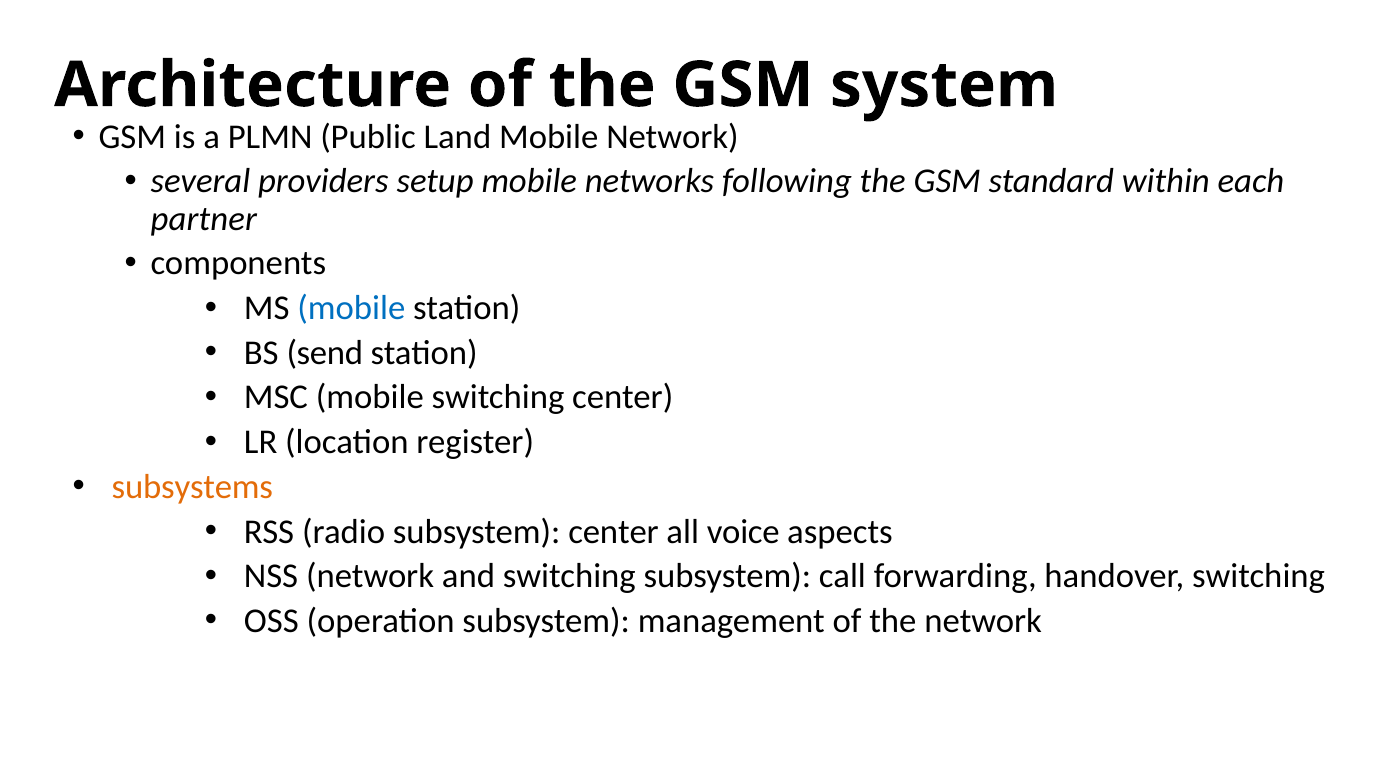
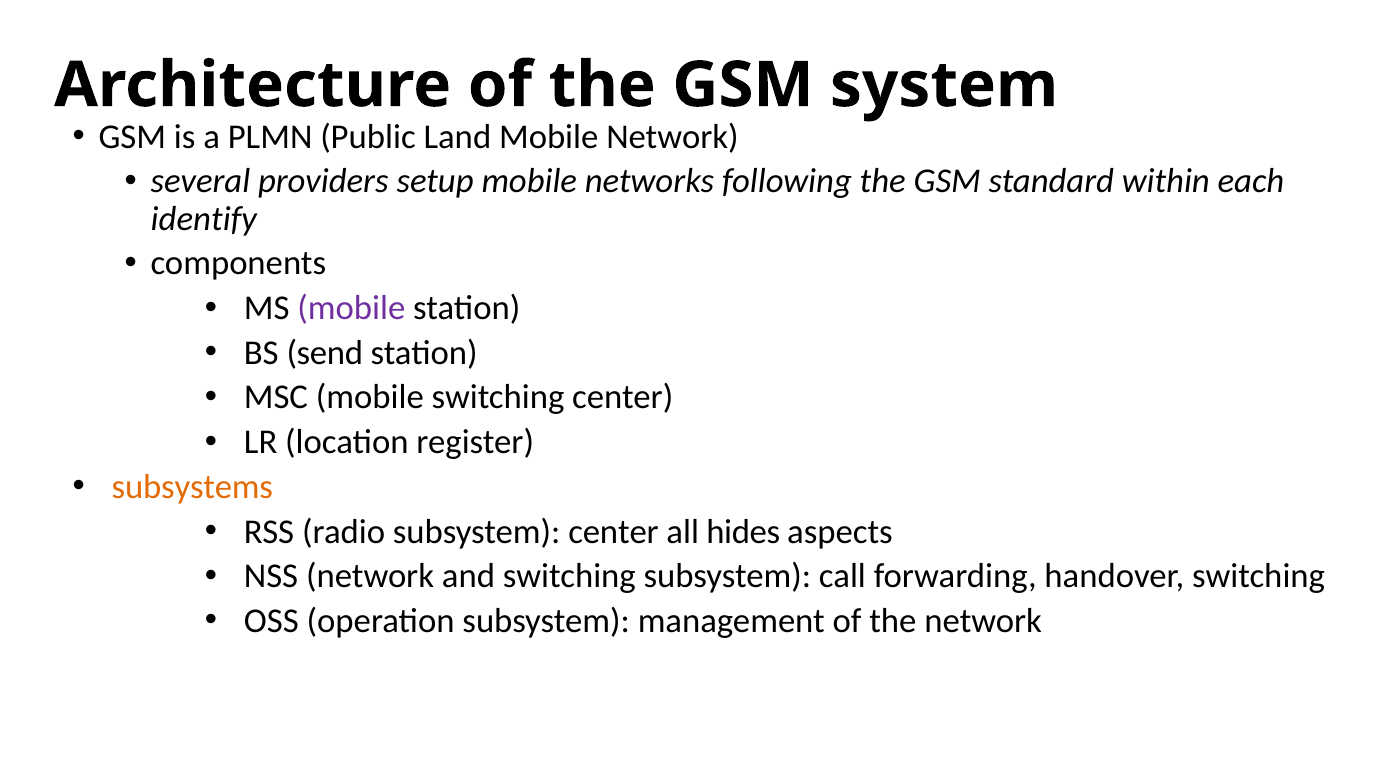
partner: partner -> identify (204, 219)
mobile colour: blue -> purple (351, 308)
voice: voice -> hides (743, 532)
